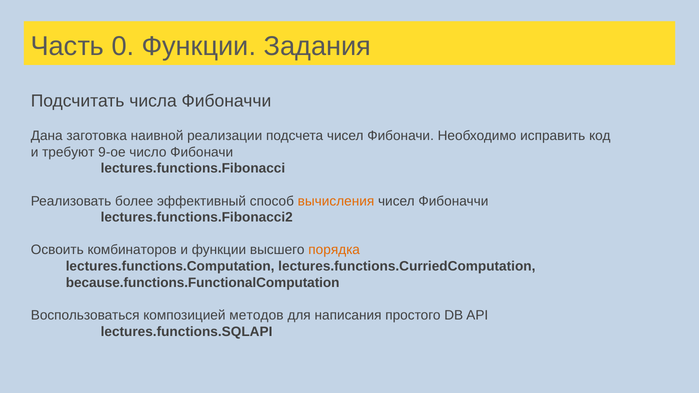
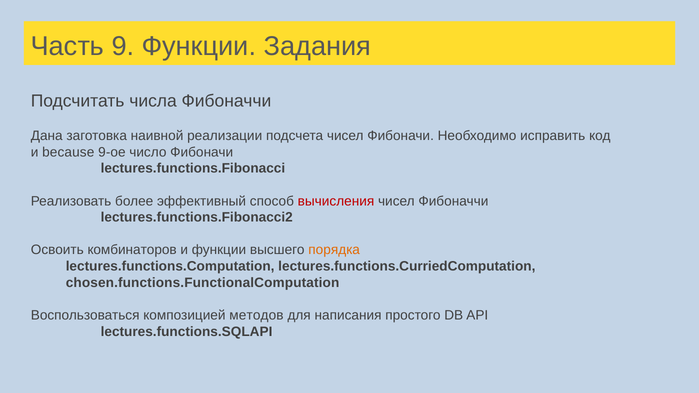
0: 0 -> 9 (123, 46)
требуют: требуют -> because (68, 152)
вычисления colour: orange -> red (336, 201)
because.functions.FunctionalComputation: because.functions.FunctionalComputation -> chosen.functions.FunctionalComputation (203, 283)
